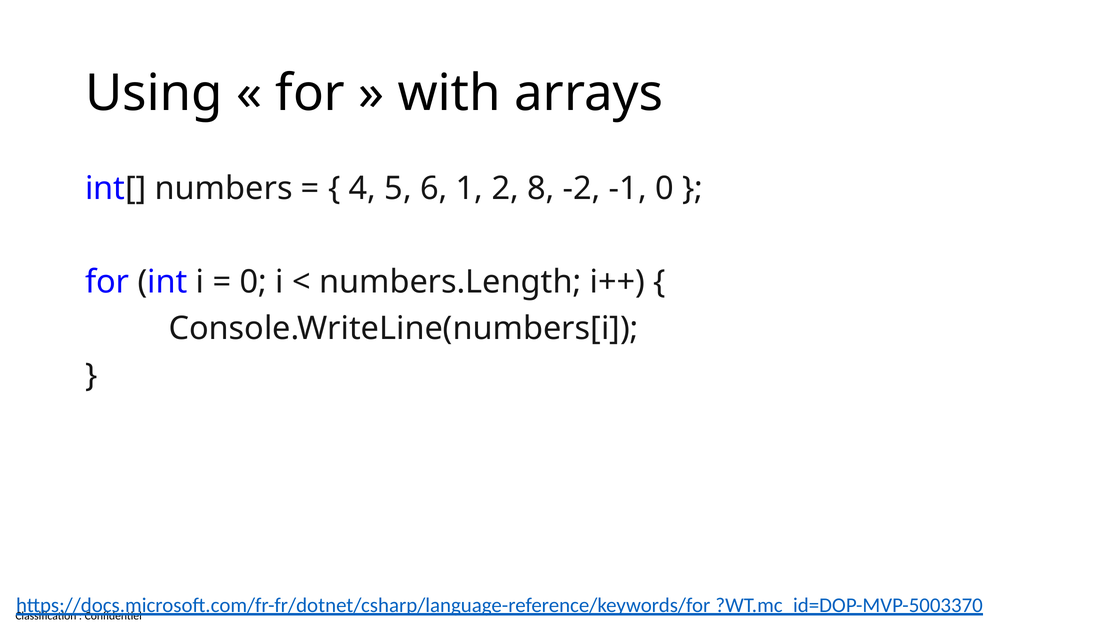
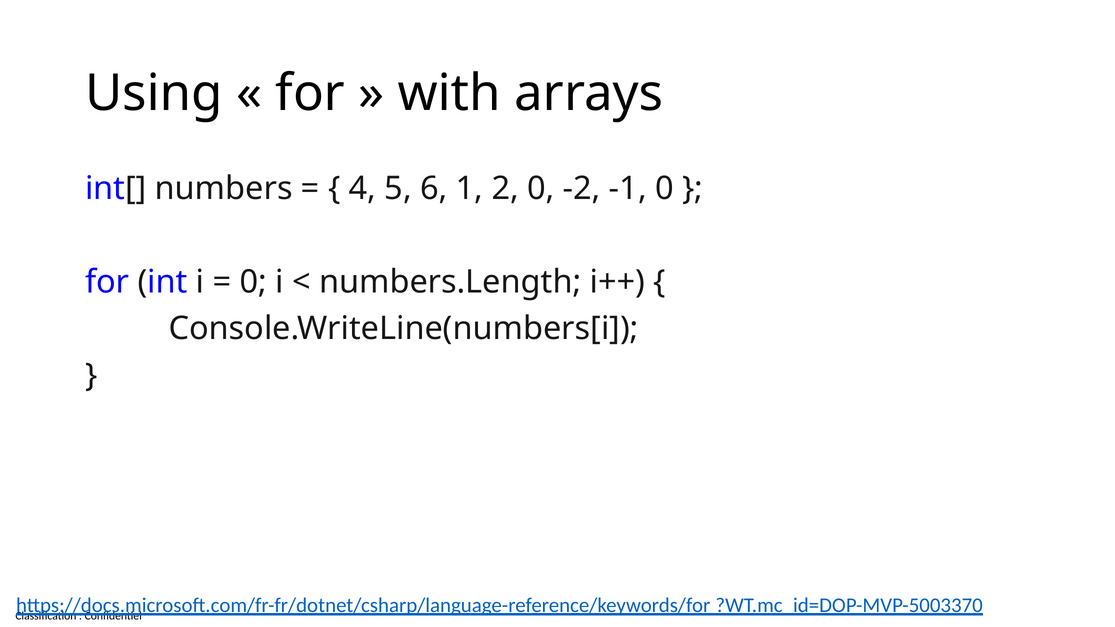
2 8: 8 -> 0 (541, 189)
